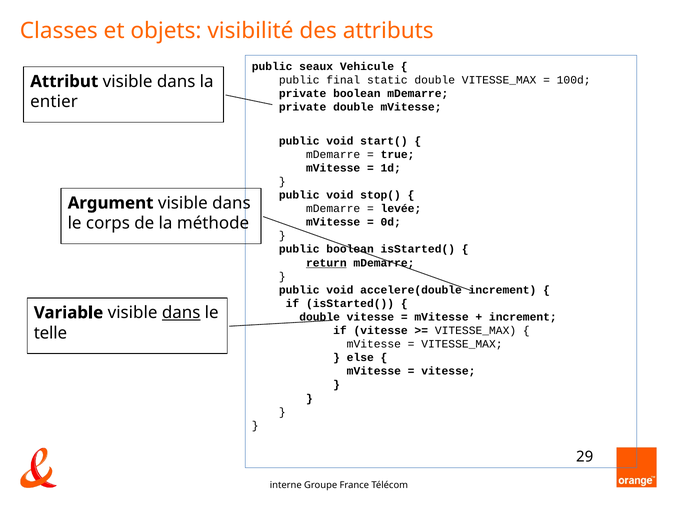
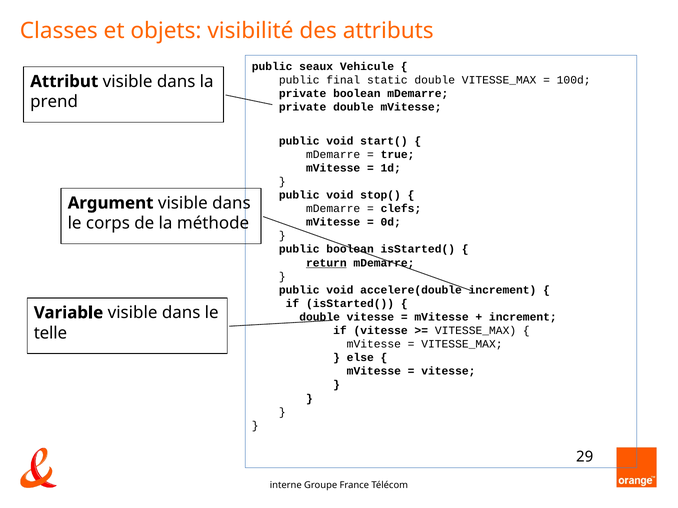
entier: entier -> prend (54, 102)
levée: levée -> clefs (401, 209)
dans underline: present -> none (181, 313)
